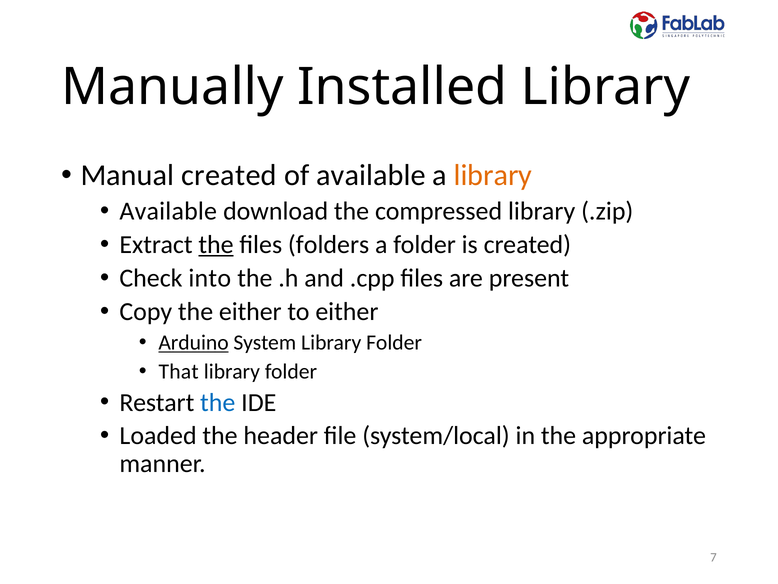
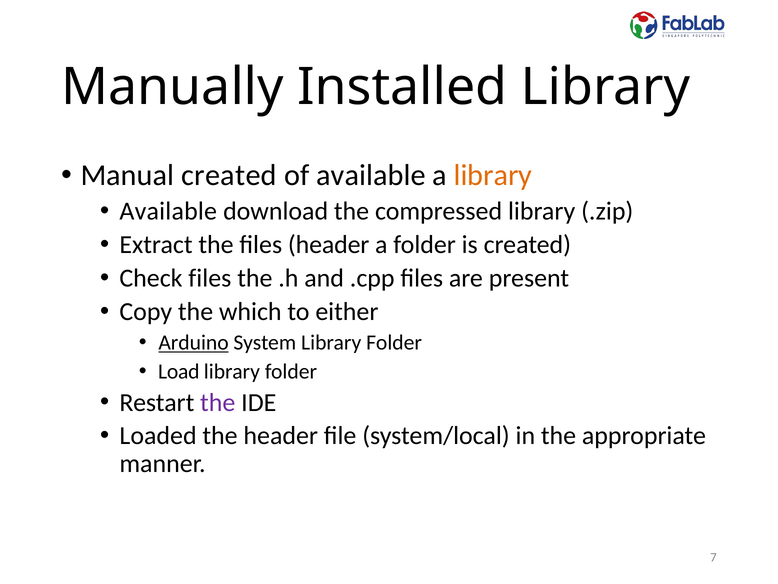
the underline: present -> none (216, 244)
files folders: folders -> header (329, 244)
Check into: into -> files (210, 278)
the either: either -> which (250, 311)
That: That -> Load (179, 371)
the colour: blue -> purple (218, 402)
